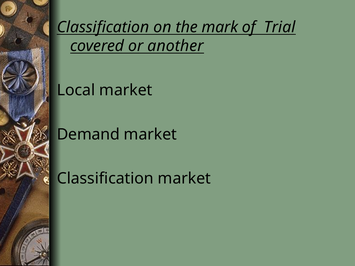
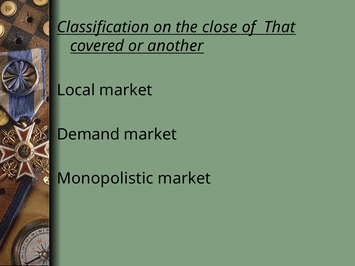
mark: mark -> close (220, 27)
Trial: Trial -> That (280, 27)
Classification: Classification -> Monopolistic (105, 179)
